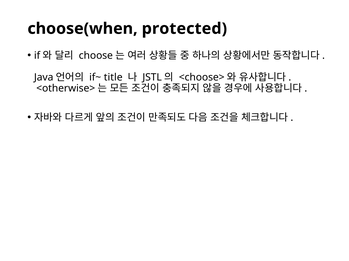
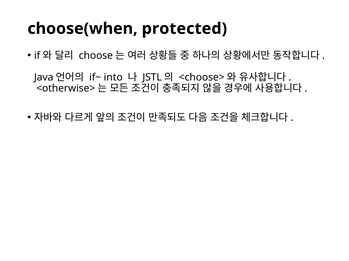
title: title -> into (113, 78)
